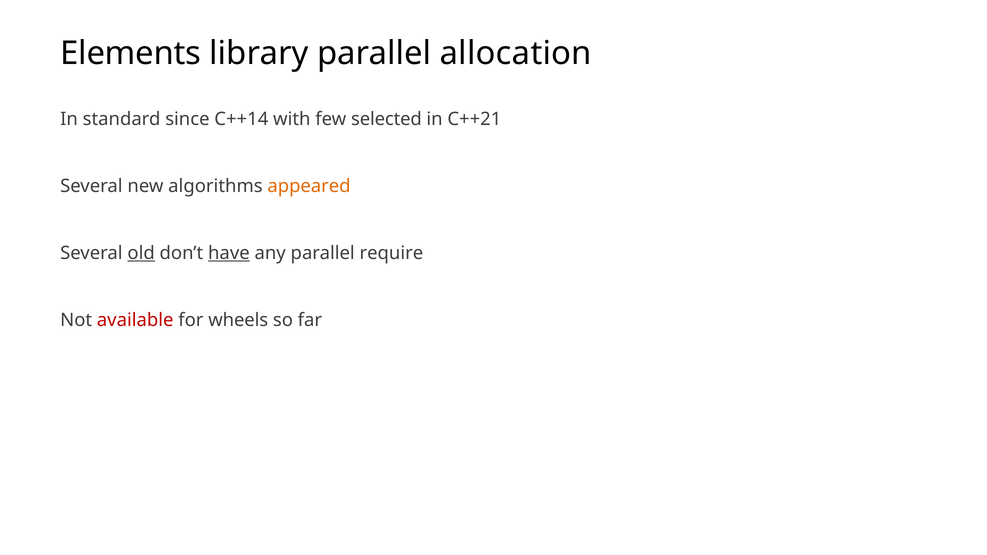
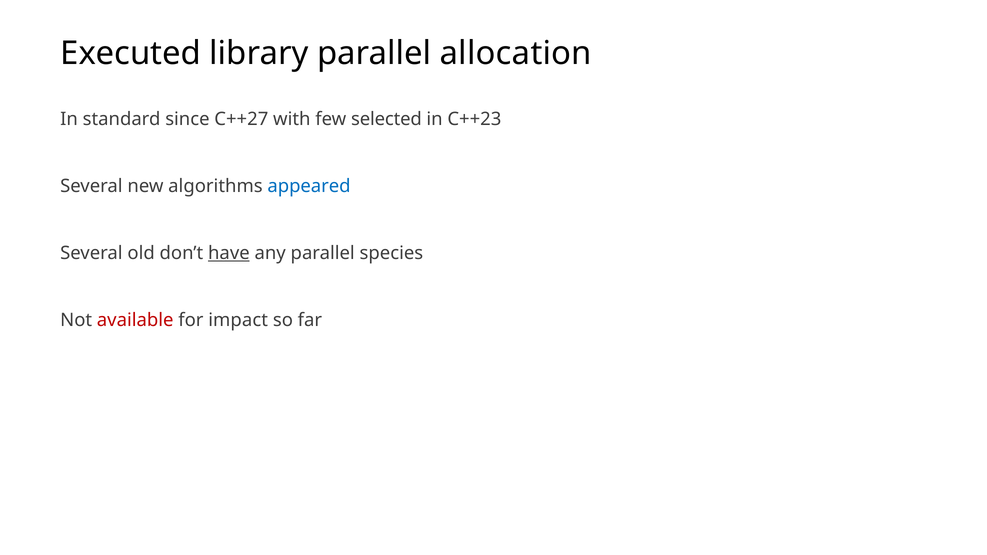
Elements: Elements -> Executed (131, 54)
C++14: C++14 -> C++27 (241, 119)
C++21: C++21 -> C++23 (474, 119)
appeared colour: orange -> blue (309, 186)
old underline: present -> none (141, 253)
require: require -> species (391, 253)
wheels: wheels -> impact (238, 320)
